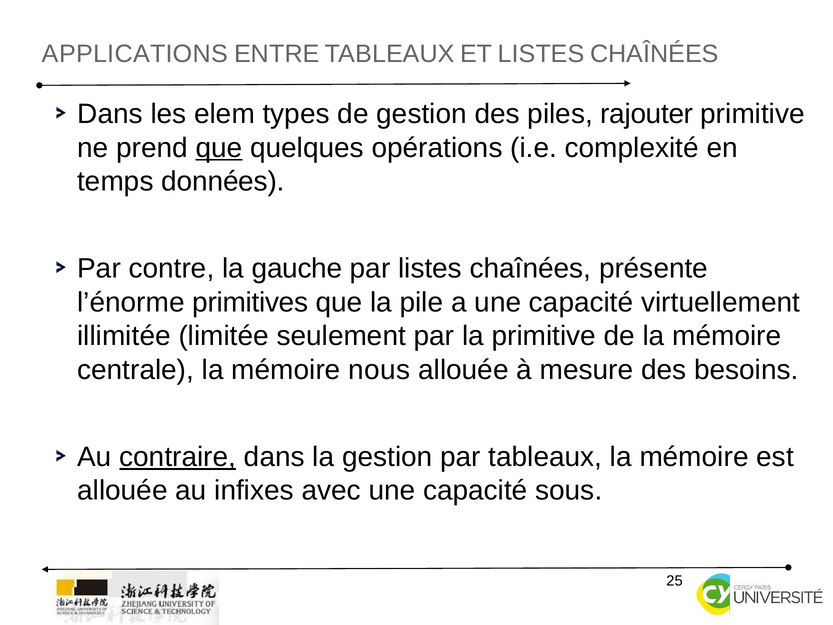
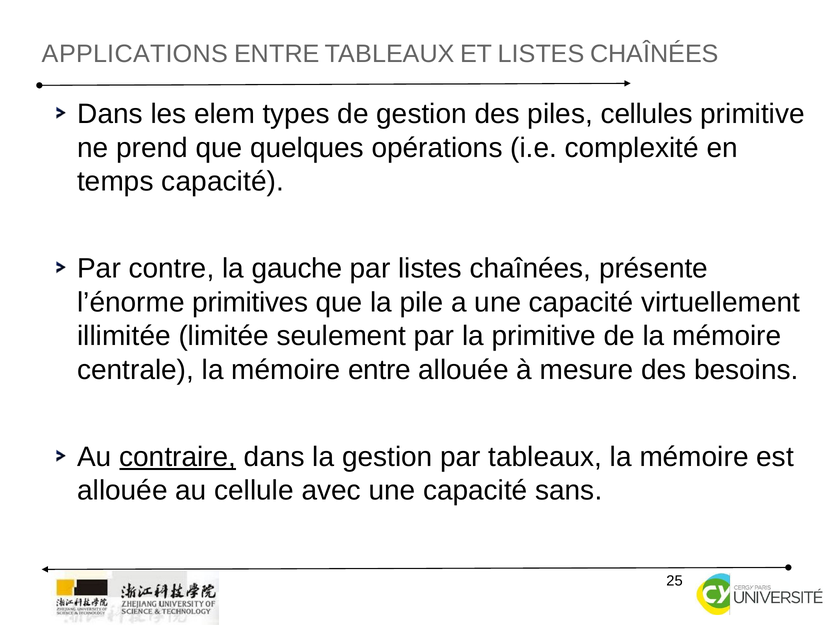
rajouter: rajouter -> cellules (647, 114)
que underline: present -> none (219, 148)
temps données: données -> capacité (223, 181)
mémoire nous: nous -> entre (380, 370)
infixes: infixes -> cellule (254, 490)
sous: sous -> sans (569, 490)
